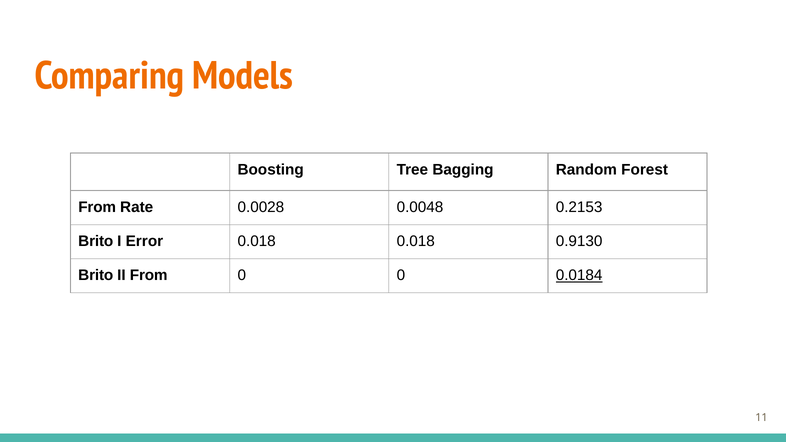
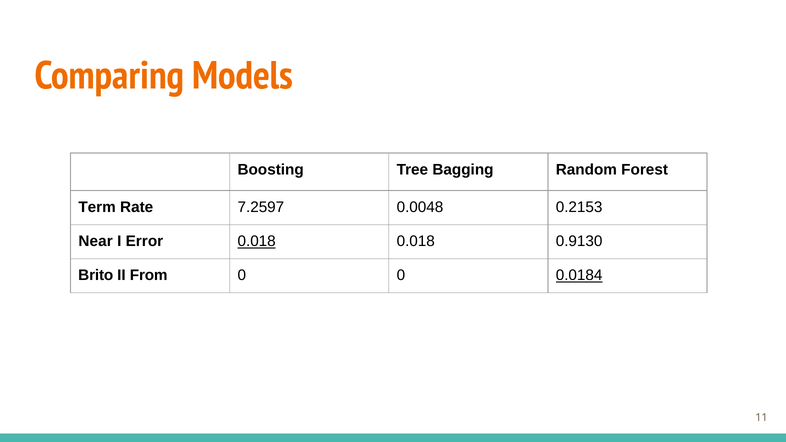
From: From -> Term (97, 207)
0.0028: 0.0028 -> 7.2597 (261, 207)
Brito: Brito -> Near (96, 241)
0.018 underline: none -> present (257, 241)
